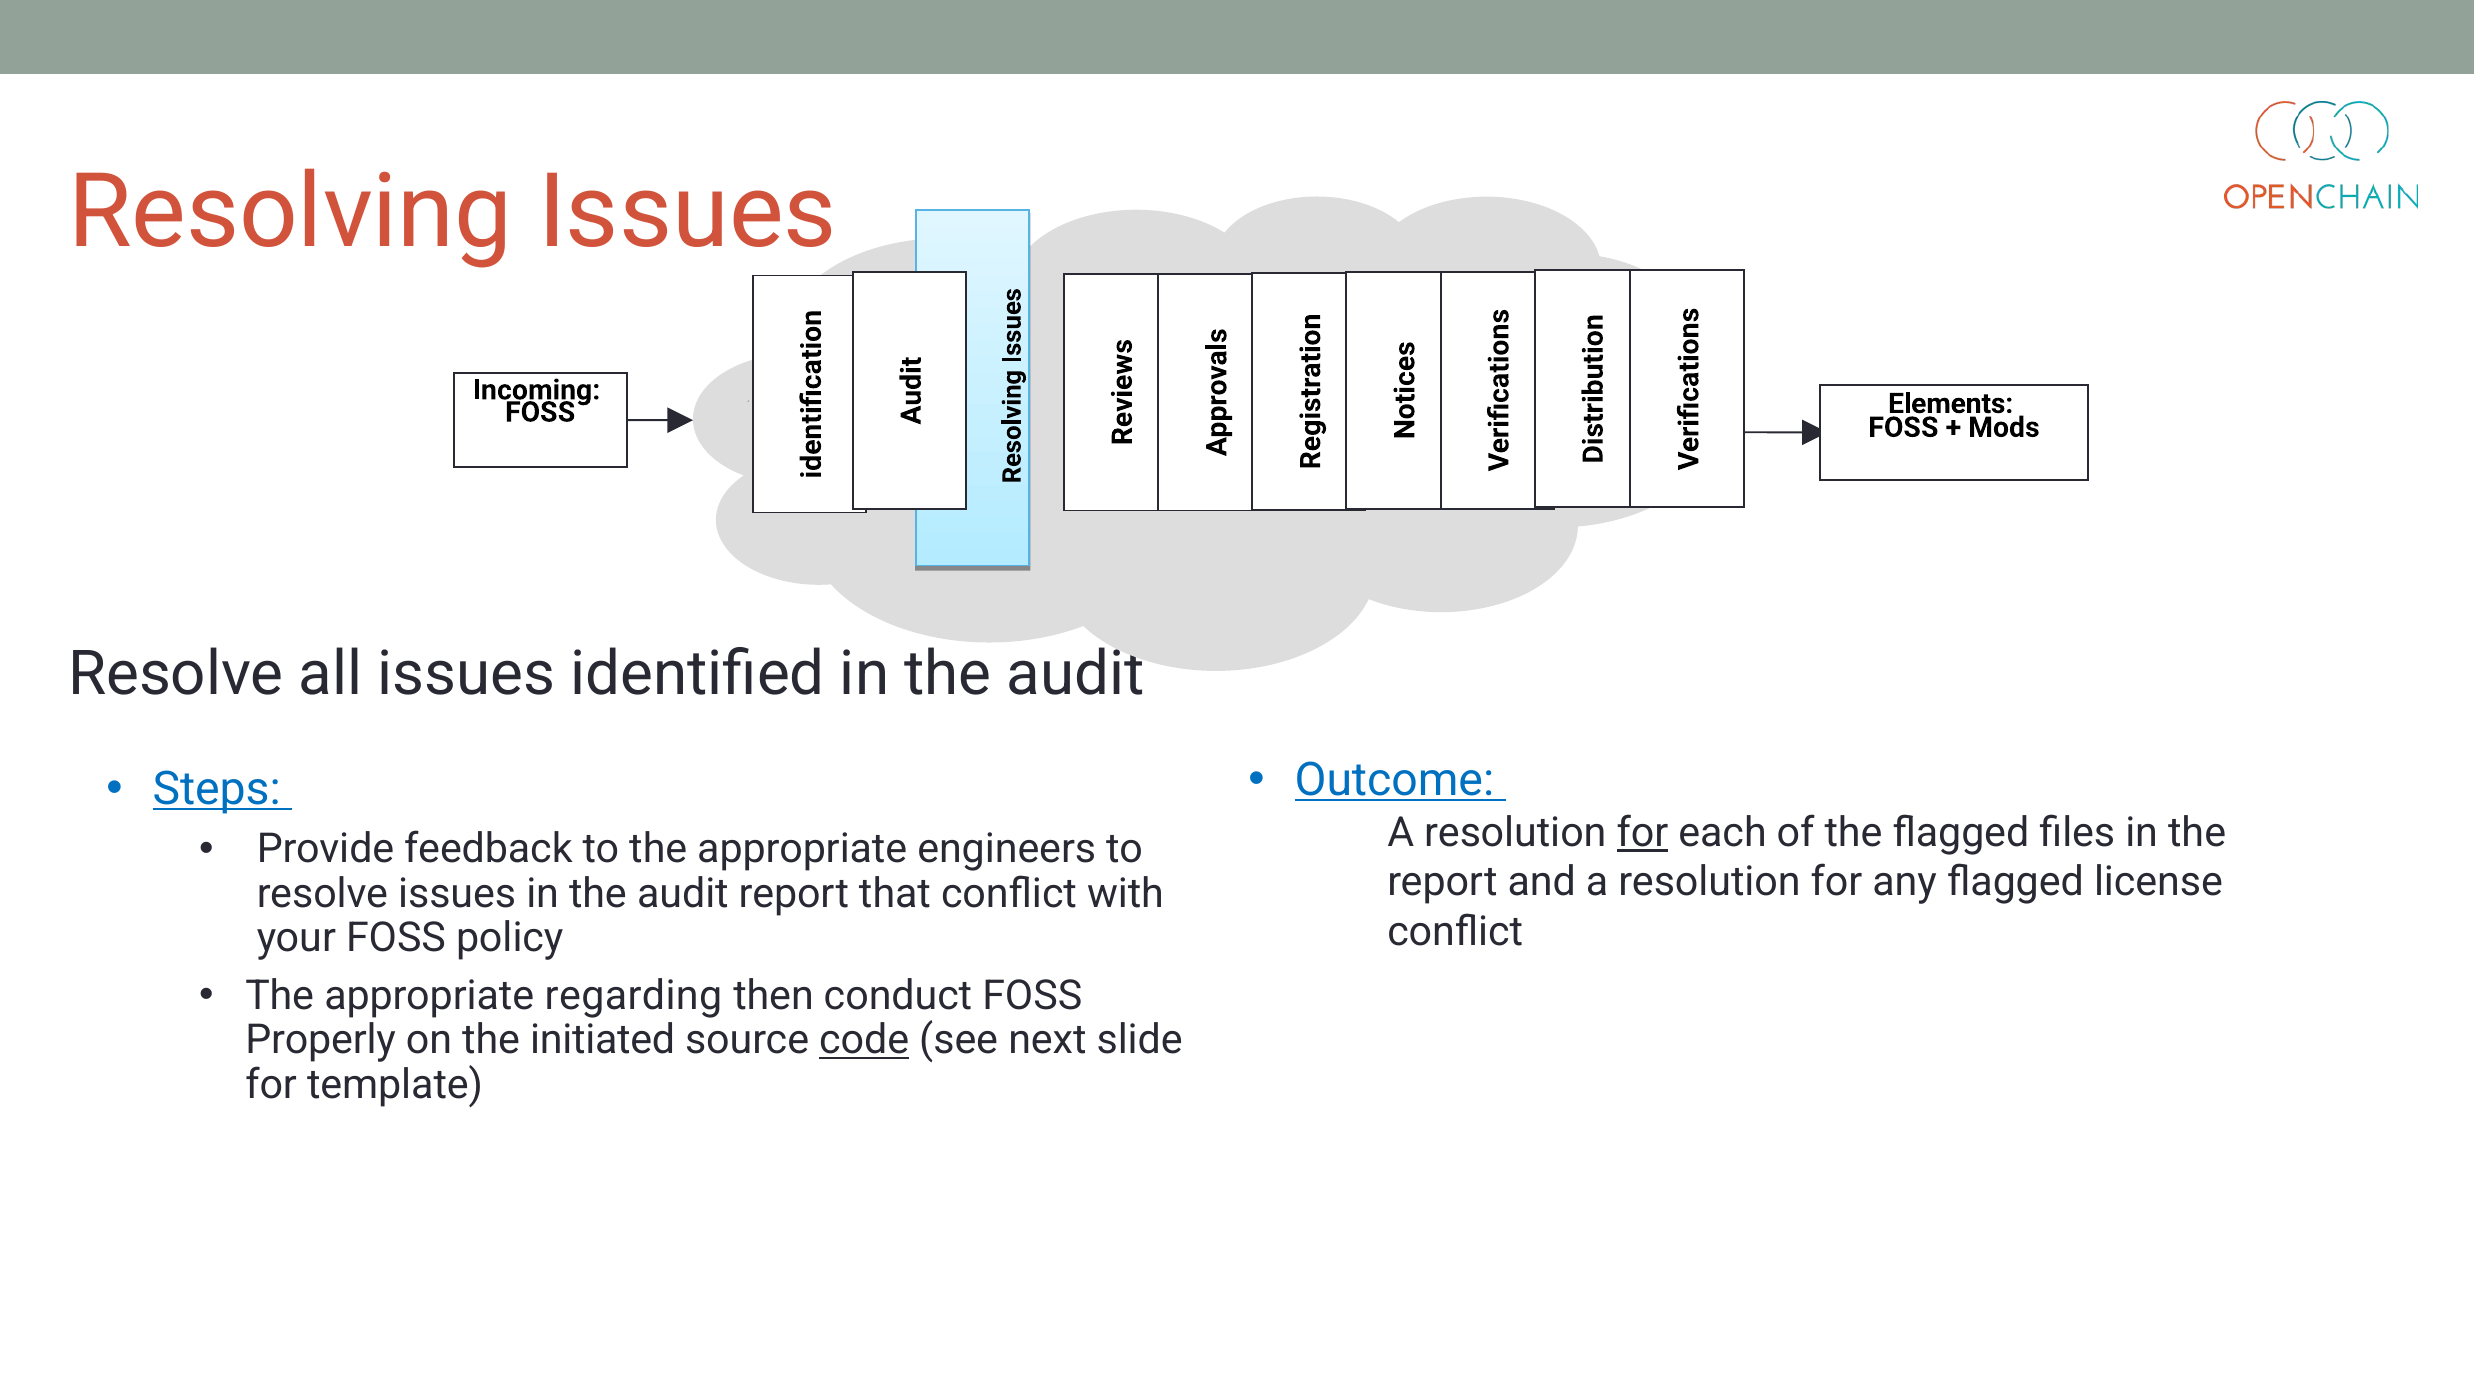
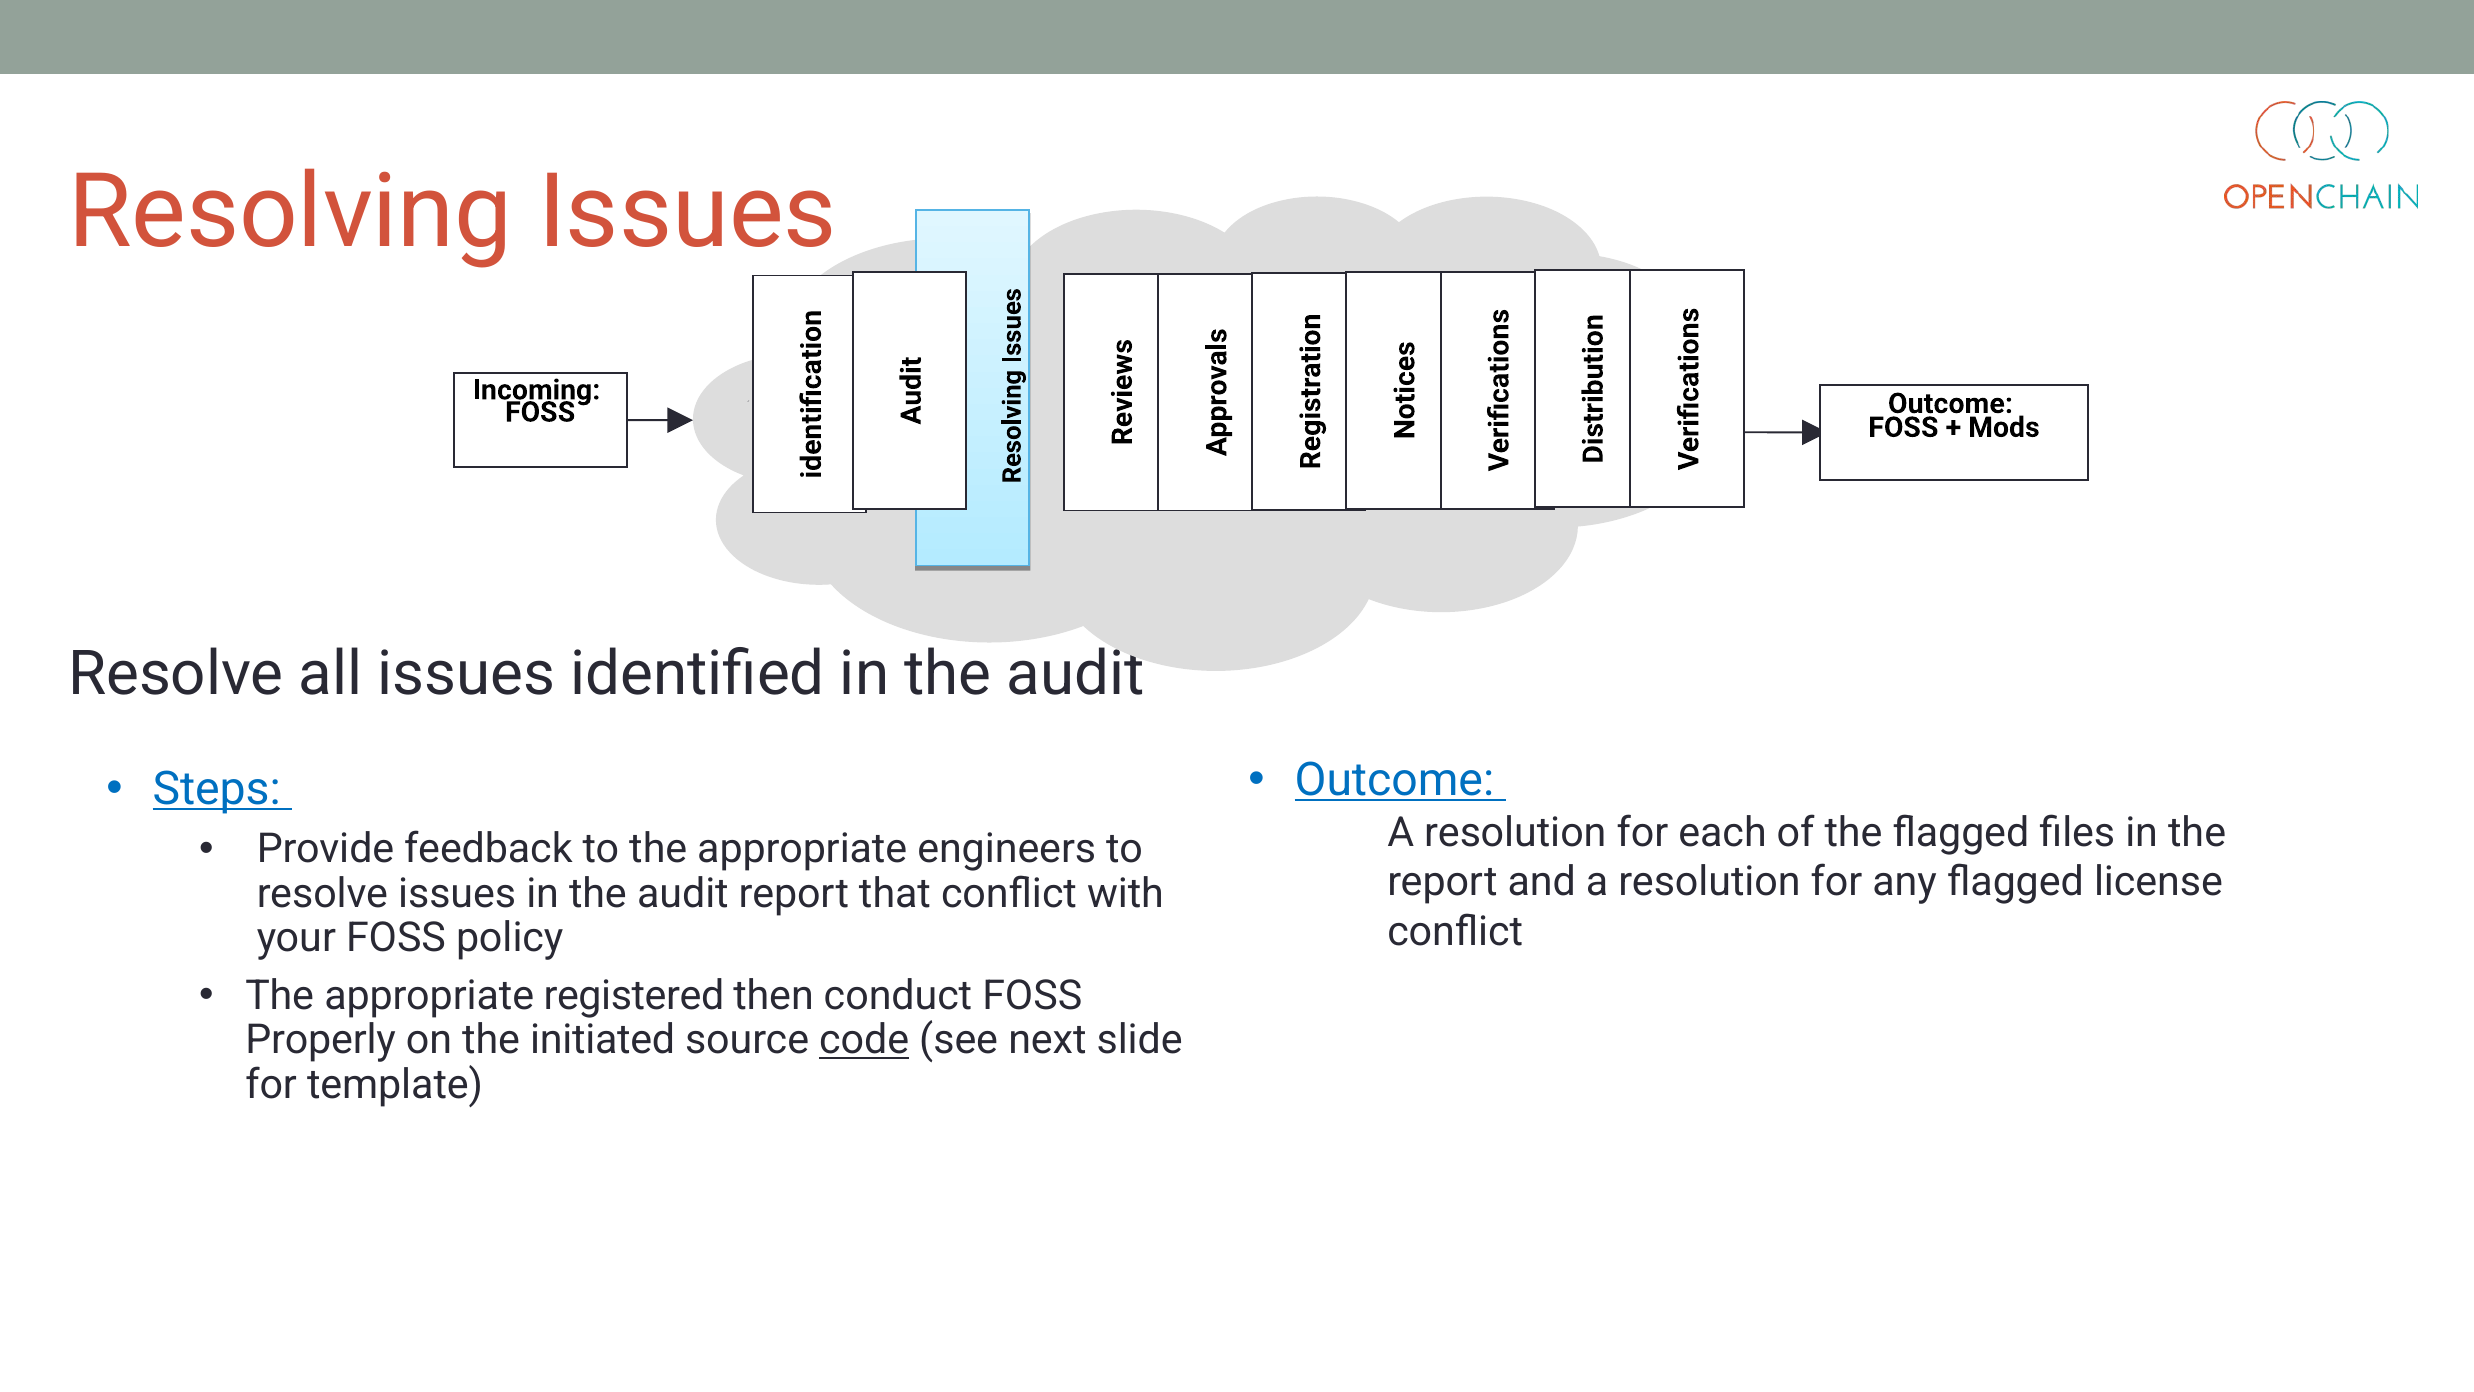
FOSS Elements: Elements -> Outcome (1950, 404)
for underline: present -> none (1642, 833)
regarding: regarding -> registered (634, 995)
